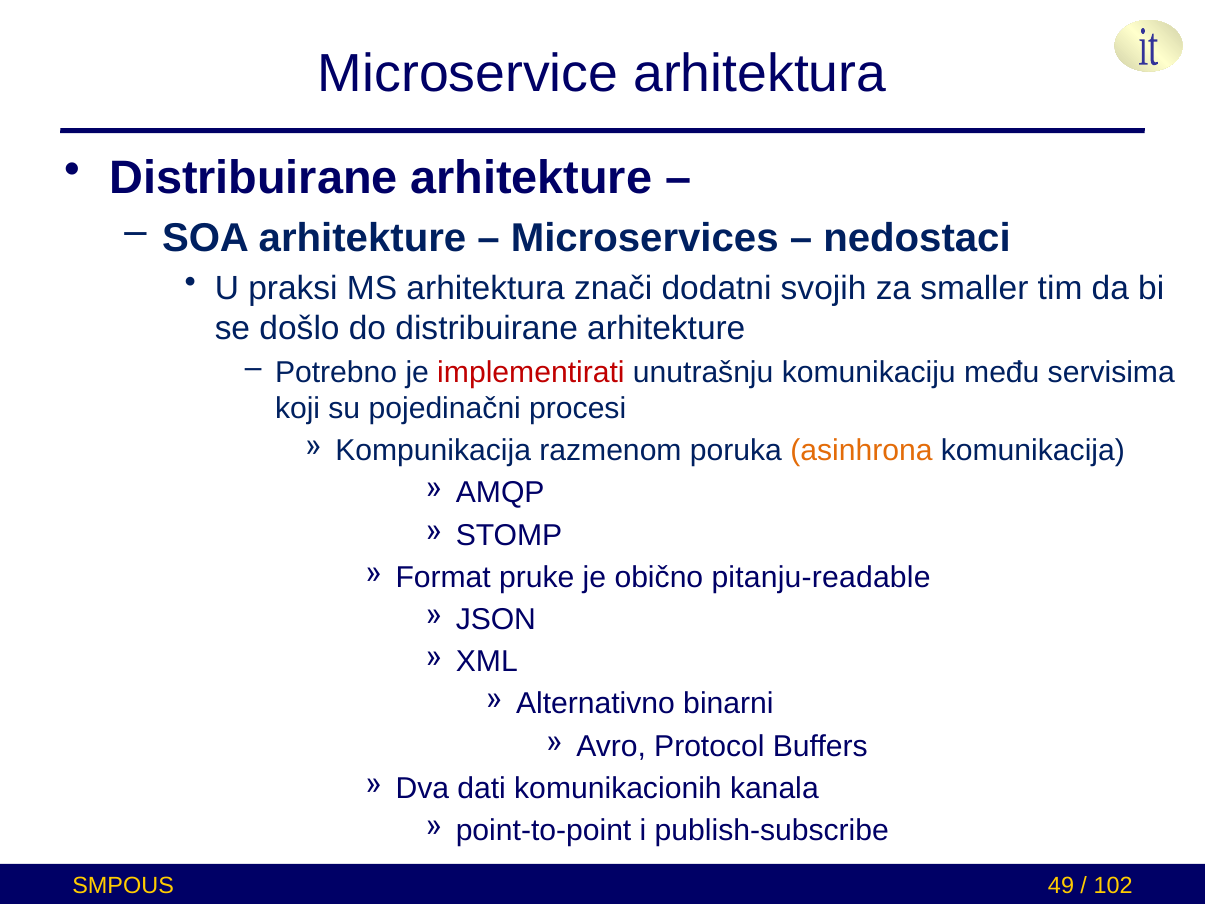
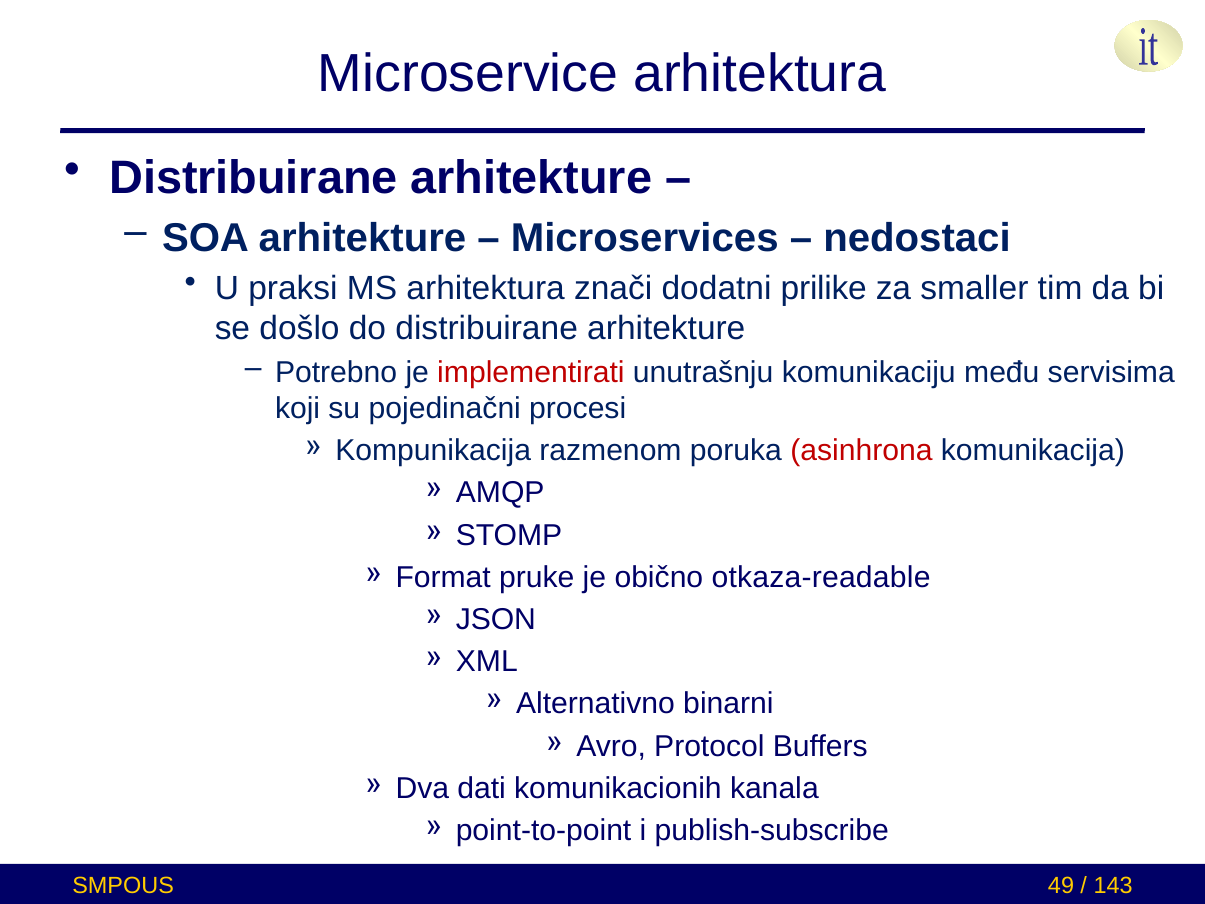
svojih: svojih -> prilike (824, 288)
asinhrona colour: orange -> red (861, 451)
pitanju-readable: pitanju-readable -> otkaza-readable (821, 577)
102: 102 -> 143 (1113, 885)
